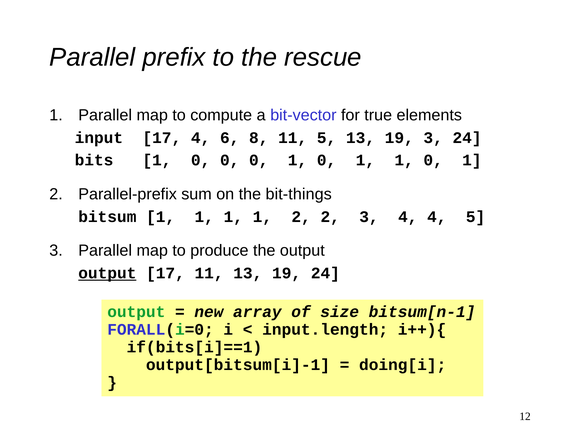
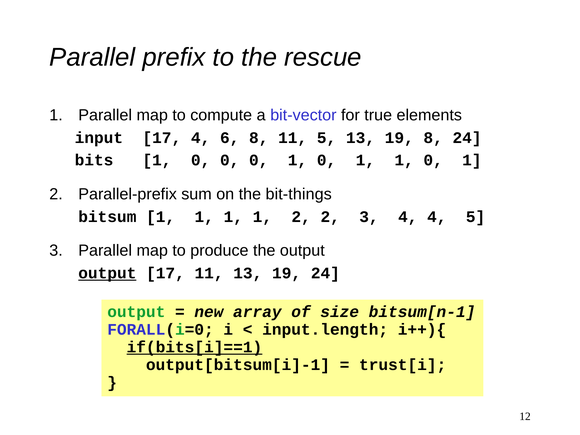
19 3: 3 -> 8 (433, 138)
if(bits[i]==1 underline: none -> present (194, 347)
doing[i: doing[i -> trust[i (403, 365)
